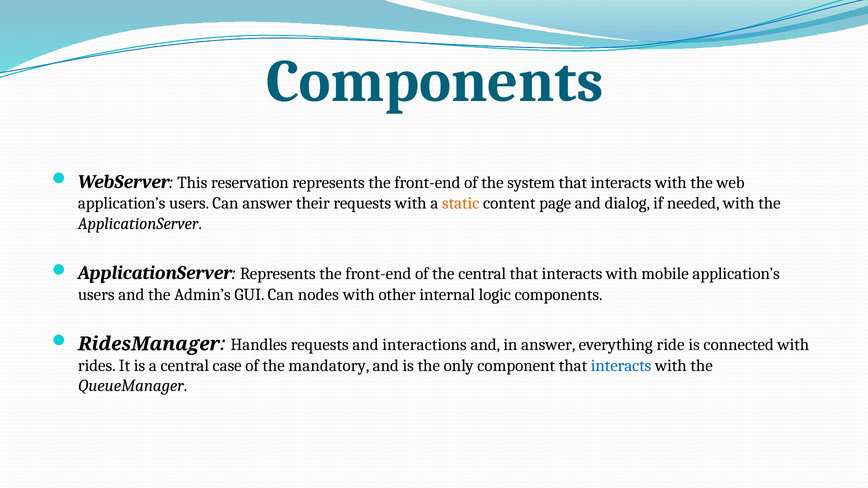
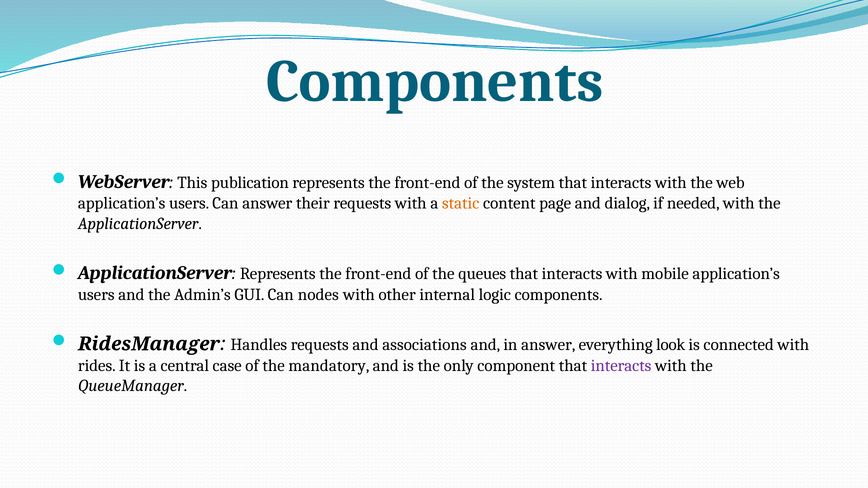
reservation: reservation -> publication (250, 183)
the central: central -> queues (482, 274)
interactions: interactions -> associations (425, 345)
ride: ride -> look (671, 345)
interacts colour: blue -> purple (621, 366)
